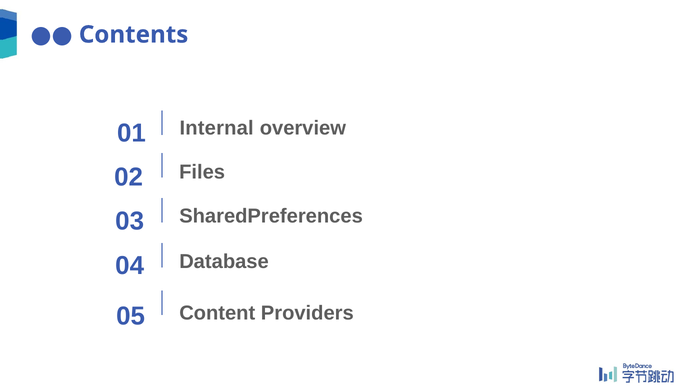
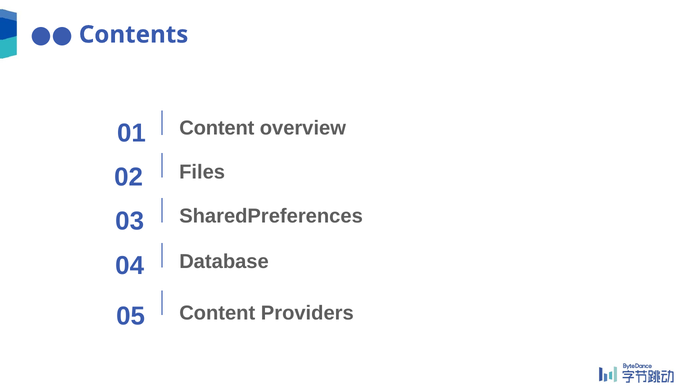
Internal: Internal -> Content (217, 128)
